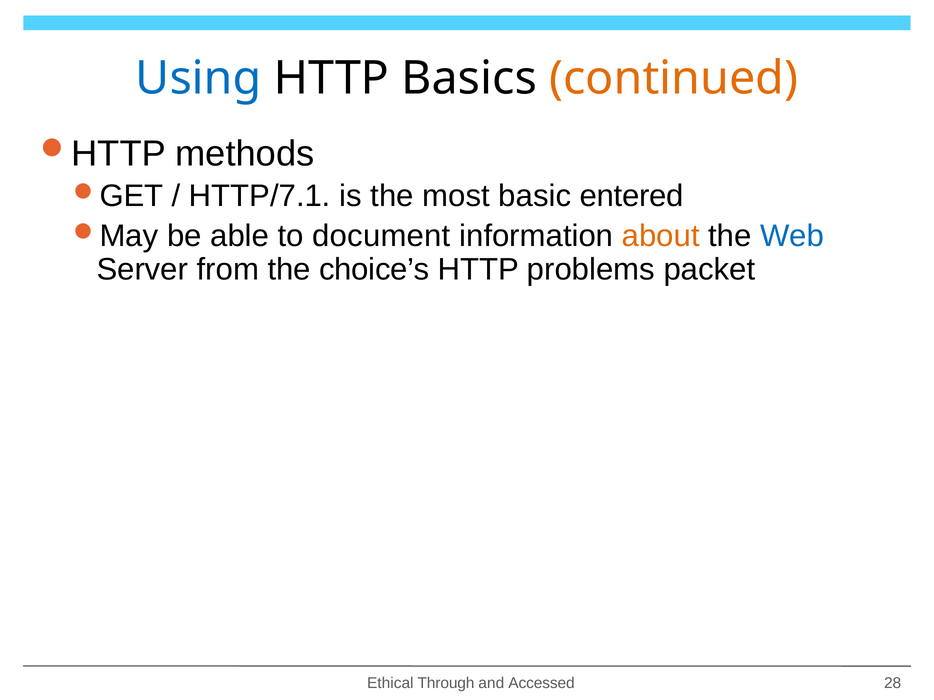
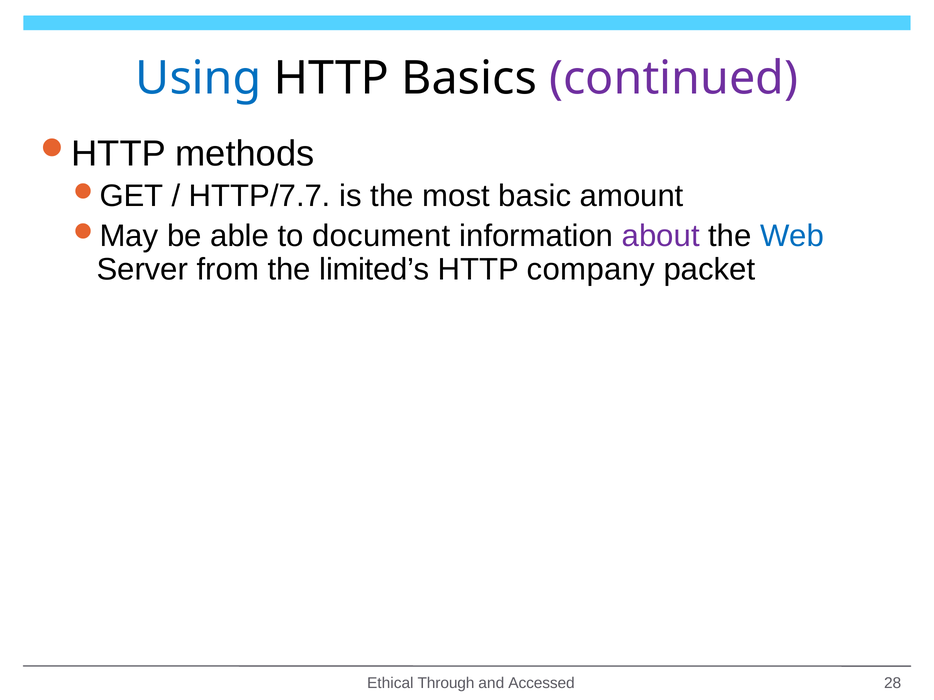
continued colour: orange -> purple (674, 78)
HTTP/7.1: HTTP/7.1 -> HTTP/7.7 (260, 196)
entered: entered -> amount (632, 196)
about colour: orange -> purple (661, 236)
choice’s: choice’s -> limited’s (374, 270)
problems: problems -> company (591, 270)
